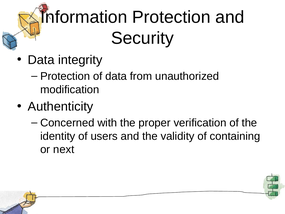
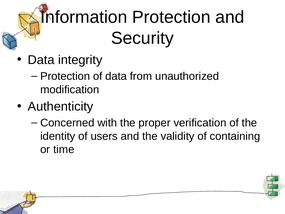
next: next -> time (64, 149)
